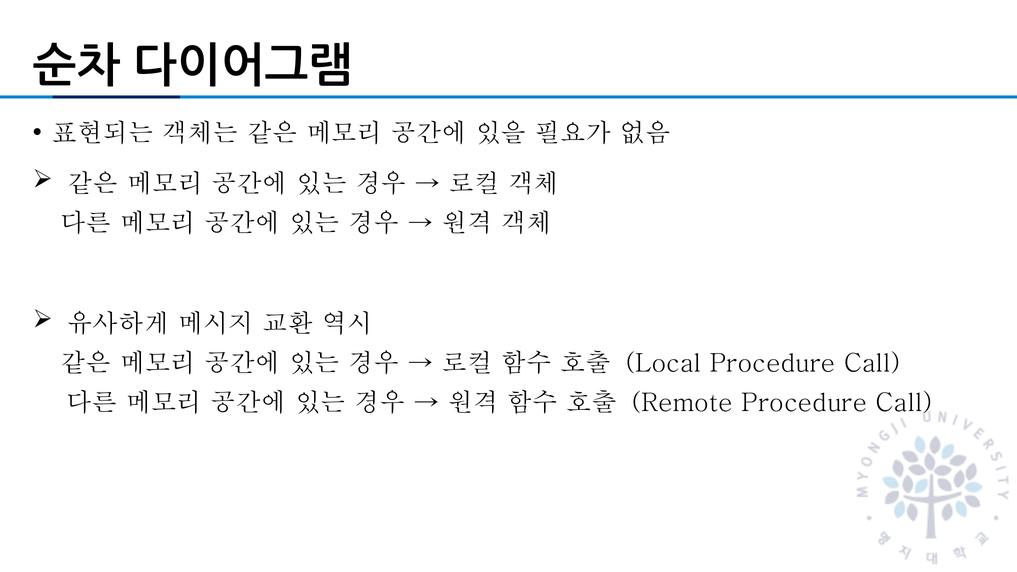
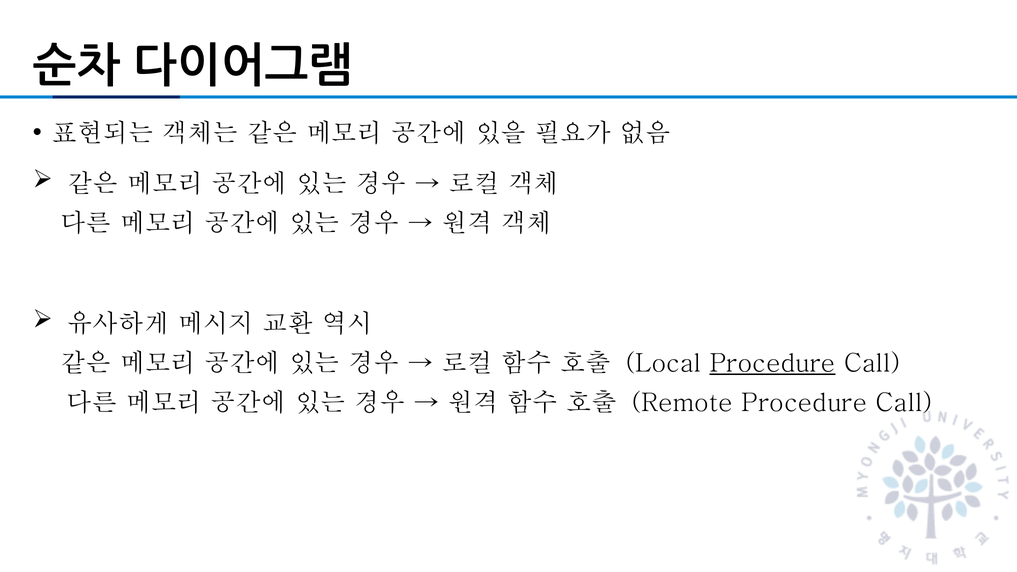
Procedure underline: none -> present (773, 363)
